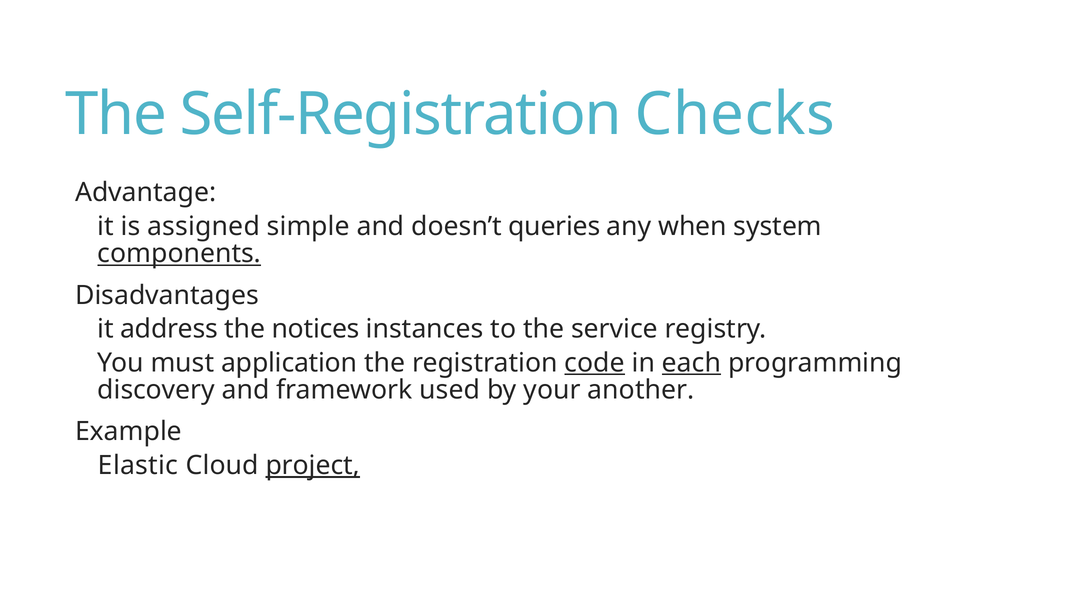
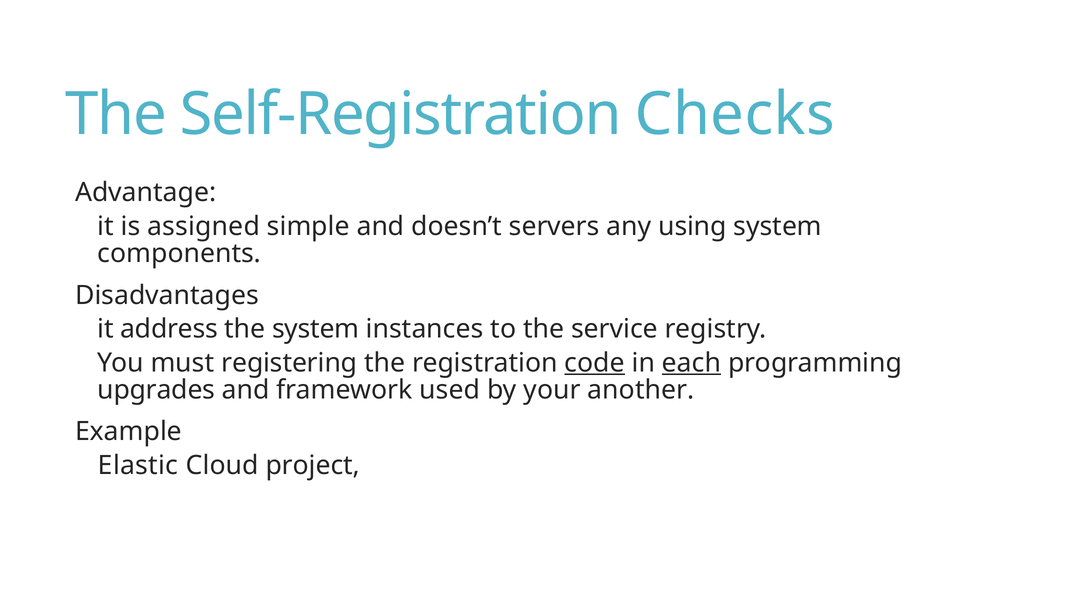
queries: queries -> servers (554, 226)
when: when -> using (692, 226)
components underline: present -> none (179, 254)
the notices: notices -> system (316, 329)
application: application -> registering (289, 363)
discovery: discovery -> upgrades (156, 390)
project underline: present -> none (313, 466)
